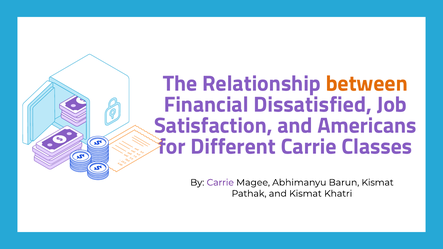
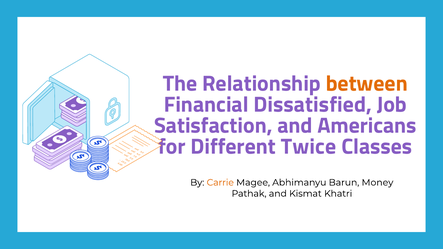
Different Carrie: Carrie -> Twice (309, 147)
Carrie colour: purple -> orange (220, 183)
Barun Kismat: Kismat -> Money (377, 183)
